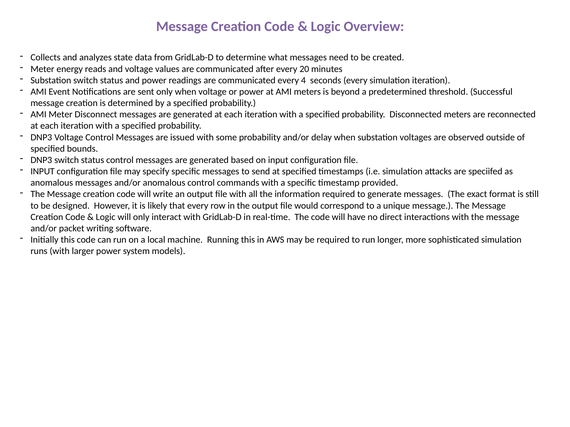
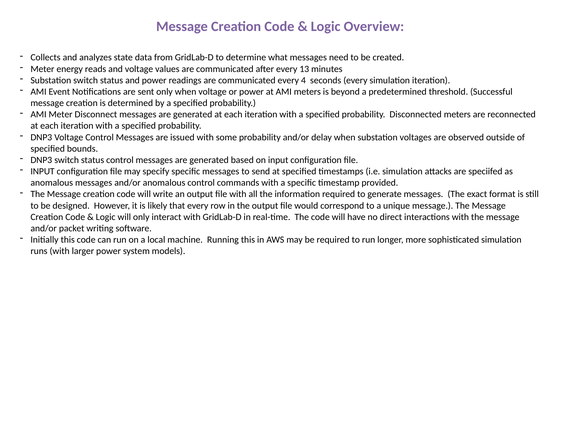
20: 20 -> 13 (304, 69)
